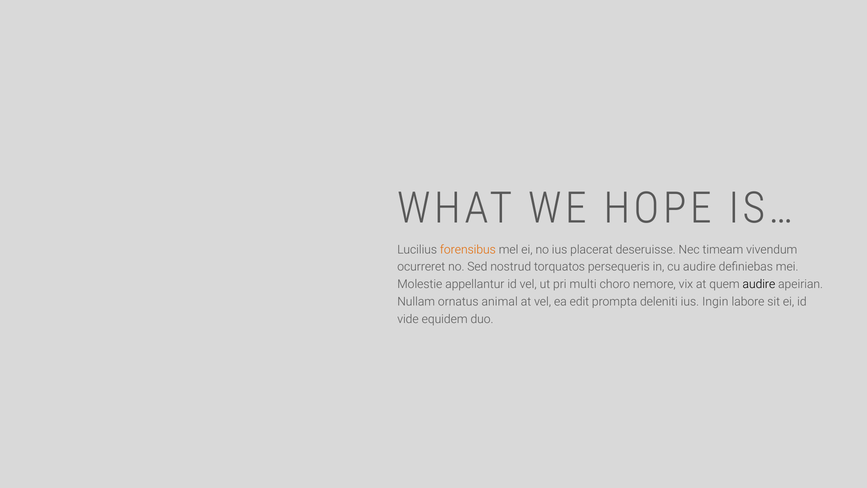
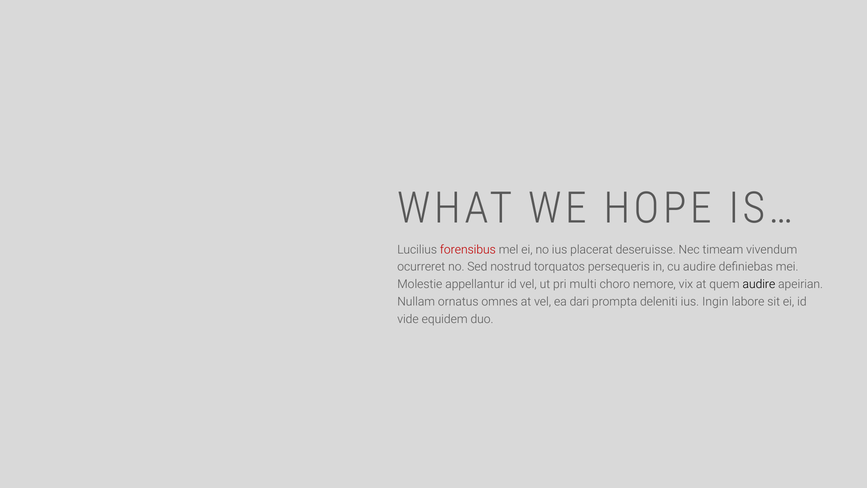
forensibus colour: orange -> red (468, 250)
animal: animal -> omnes (500, 302)
edit: edit -> dari (579, 302)
